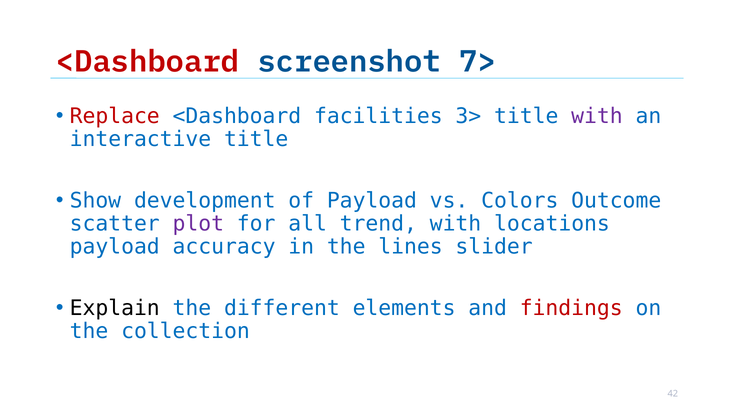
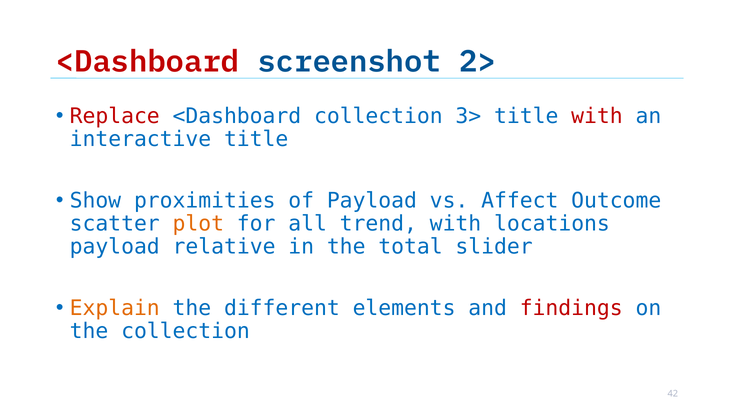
7>: 7> -> 2> (478, 62)
<Dashboard facilities: facilities -> collection (378, 116)
with colour: purple -> red (597, 116)
development: development -> proximities (205, 200)
Colors: Colors -> Affect (520, 200)
plot colour: purple -> orange (198, 224)
accuracy: accuracy -> relative (224, 247)
lines: lines -> total (410, 247)
Explain colour: black -> orange (115, 308)
